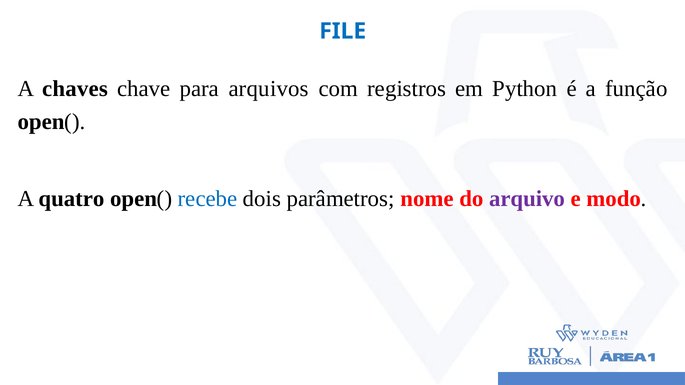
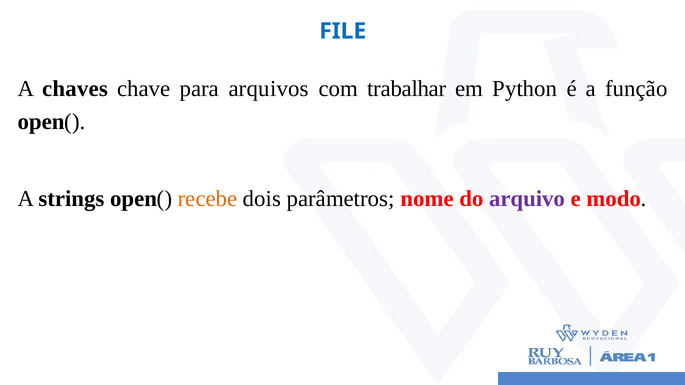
registros: registros -> trabalhar (407, 89)
quatro: quatro -> strings (71, 199)
recebe colour: blue -> orange (208, 199)
